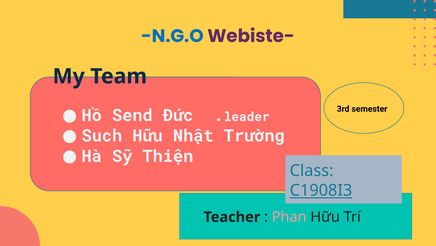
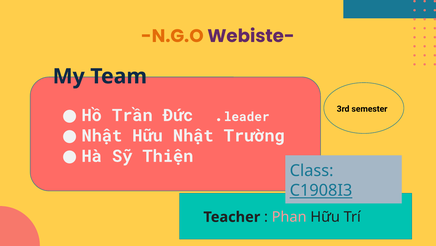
N.G.O colour: blue -> orange (172, 36)
Send: Send -> Trần (132, 115)
Such: Such -> Nhật (102, 135)
